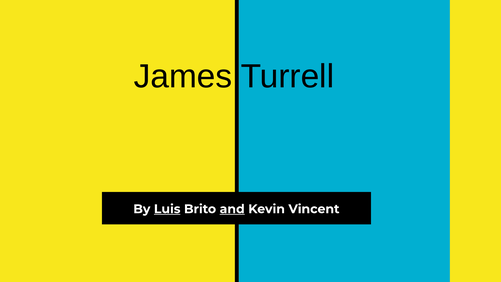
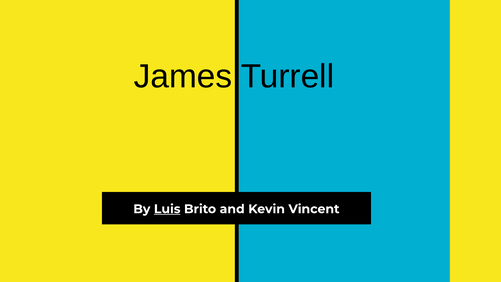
and underline: present -> none (232, 209)
